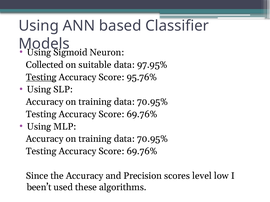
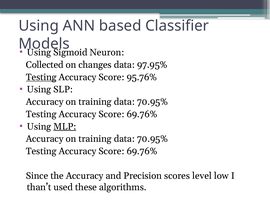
suitable: suitable -> changes (95, 65)
MLP underline: none -> present (65, 127)
been’t: been’t -> than’t (39, 188)
